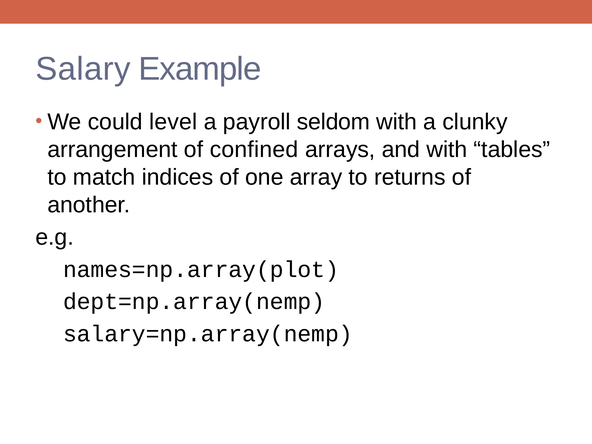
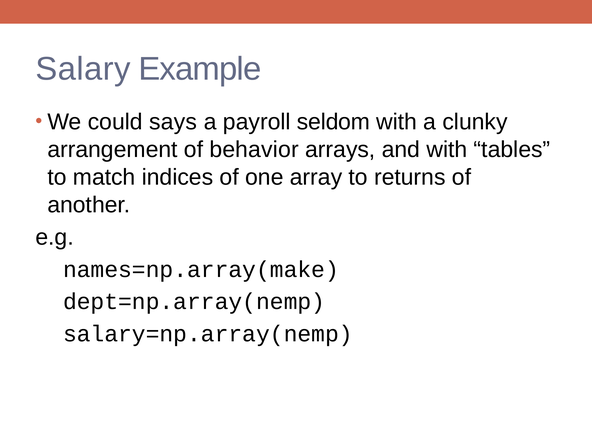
level: level -> says (173, 122)
confined: confined -> behavior (254, 150)
names=np.array(plot: names=np.array(plot -> names=np.array(make (201, 269)
